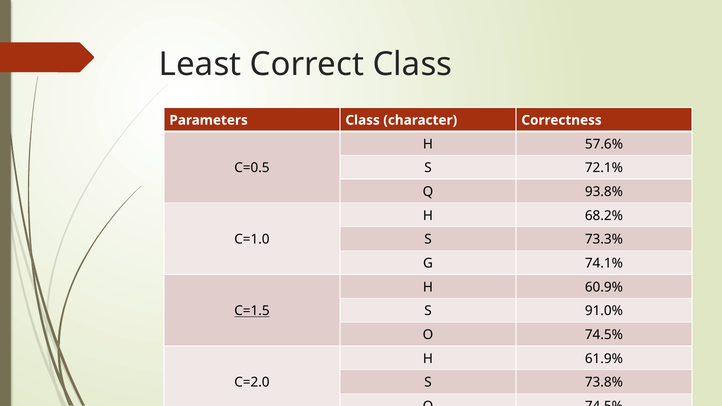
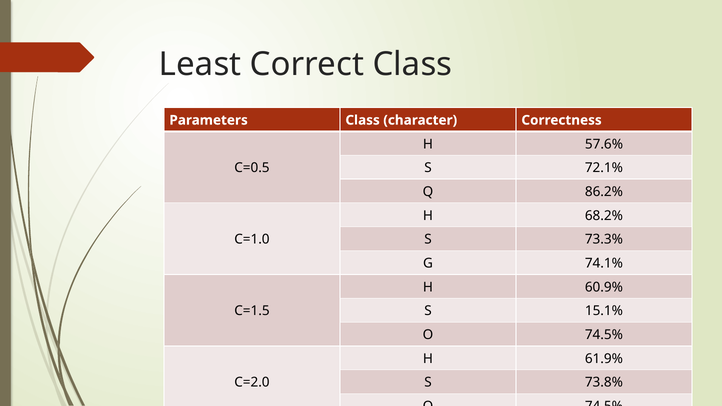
93.8%: 93.8% -> 86.2% (604, 192)
C=1.5 underline: present -> none (252, 311)
91.0%: 91.0% -> 15.1% (604, 311)
